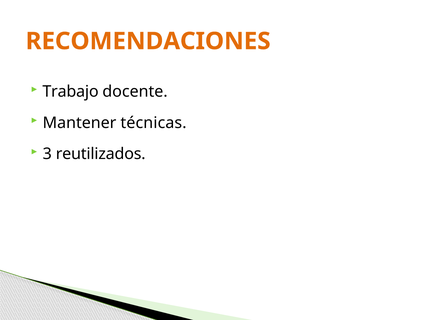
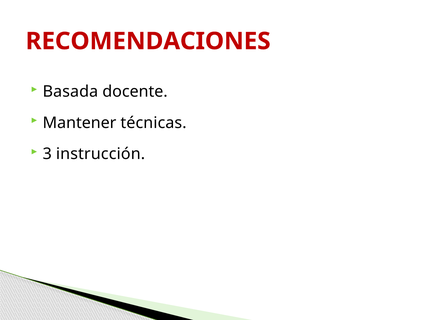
RECOMENDACIONES colour: orange -> red (148, 41)
Trabajo: Trabajo -> Basada (70, 92)
reutilizados: reutilizados -> instrucción (101, 154)
